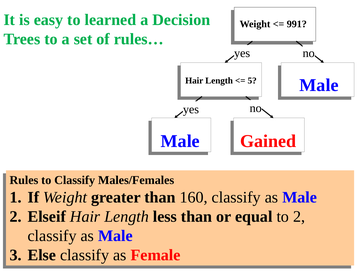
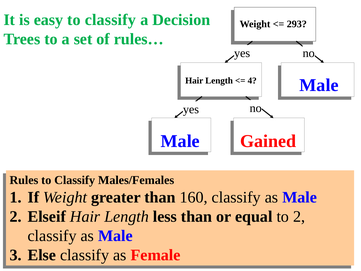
easy to learned: learned -> classify (110, 20)
991: 991 -> 293 (297, 24)
5: 5 -> 4 (252, 81)
